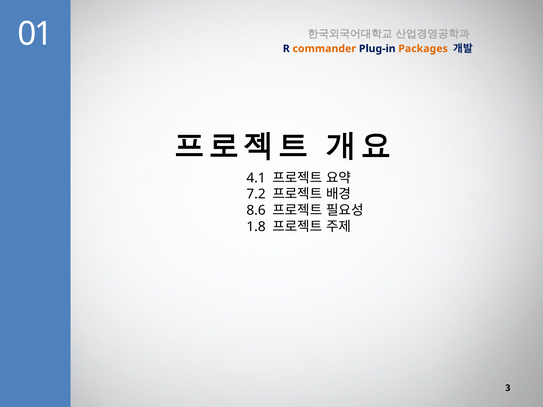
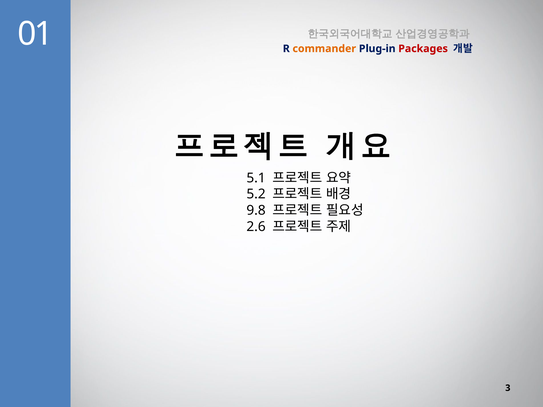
Packages colour: orange -> red (423, 49)
4.1: 4.1 -> 5.1 (256, 178)
7.2: 7.2 -> 5.2 (256, 194)
8.6: 8.6 -> 9.8 (256, 211)
1.8: 1.8 -> 2.6 (256, 227)
